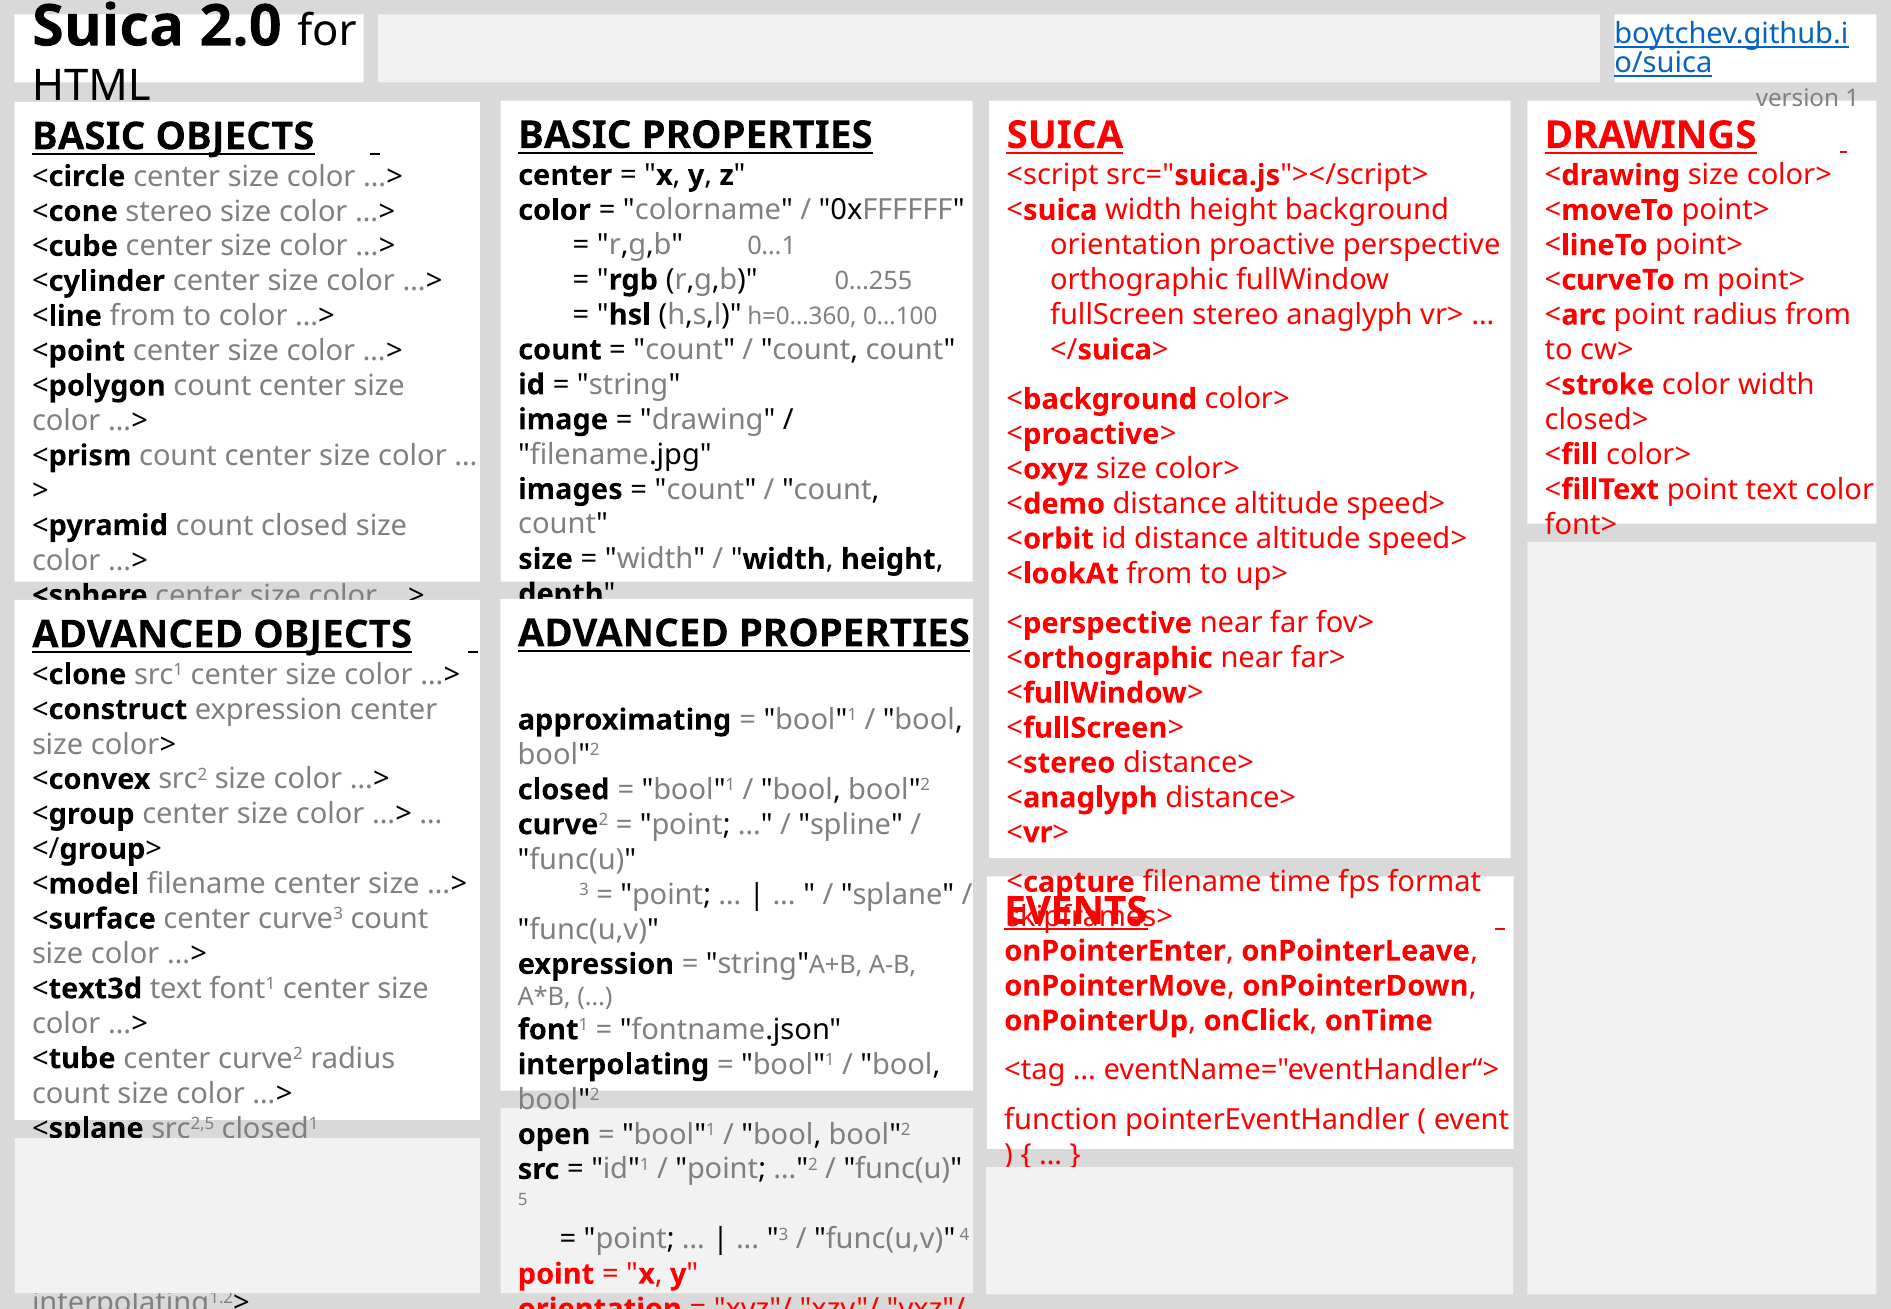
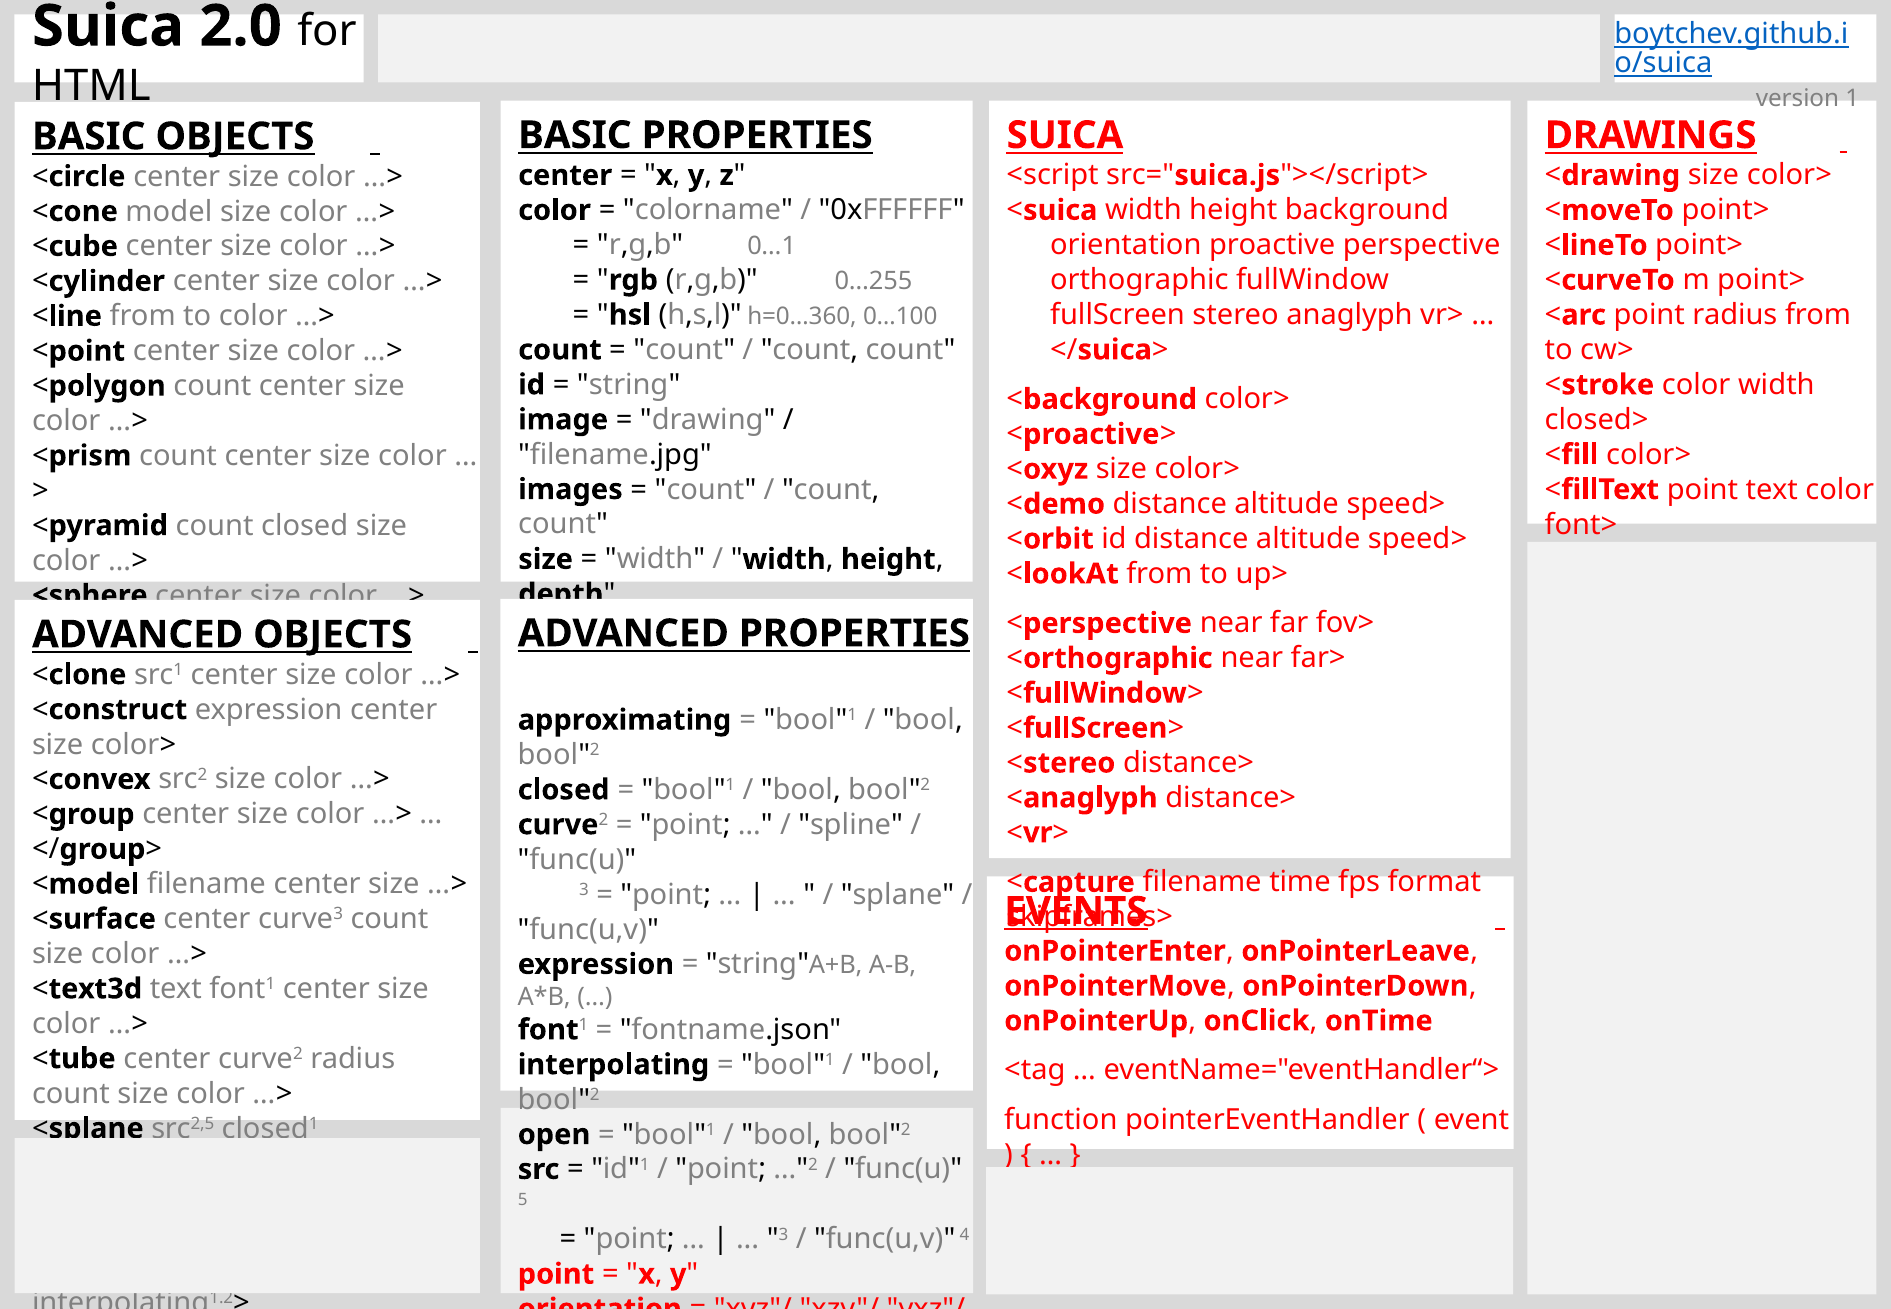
<cone stereo: stereo -> model (169, 211)
